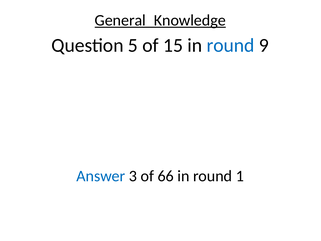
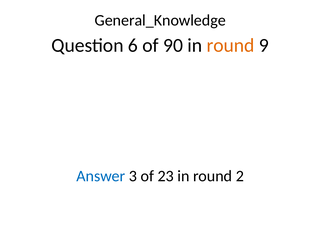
General_Knowledge underline: present -> none (160, 20)
5: 5 -> 6 (133, 45)
15: 15 -> 90 (173, 45)
round colour: blue -> orange (231, 45)
66: 66 -> 23 (166, 176)
1: 1 -> 2 (240, 176)
